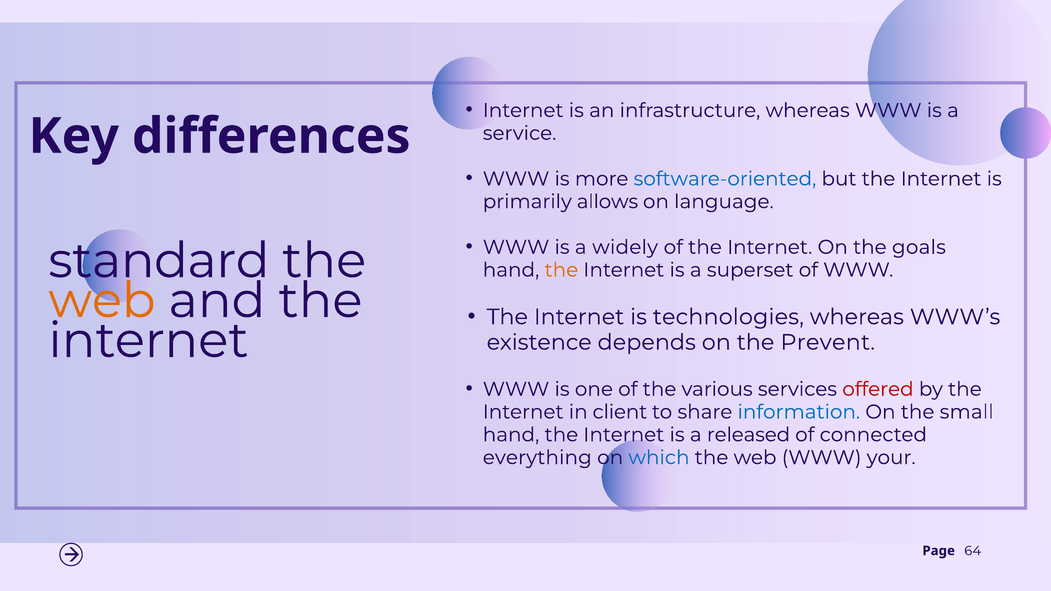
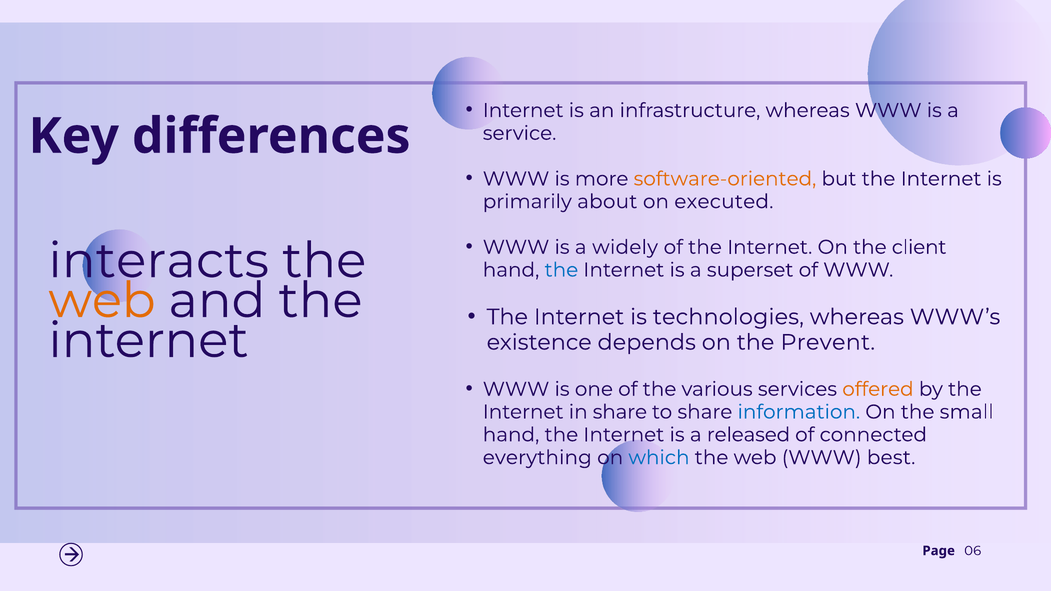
software-oriented colour: blue -> orange (725, 179)
allows: allows -> about (607, 202)
language: language -> executed (724, 202)
goals: goals -> client (919, 247)
standard: standard -> interacts (159, 261)
the colour: orange -> blue (561, 270)
offered colour: red -> orange (878, 389)
in client: client -> share (620, 412)
your: your -> best (891, 458)
64: 64 -> 06 (973, 551)
